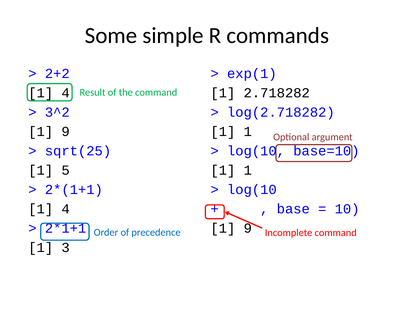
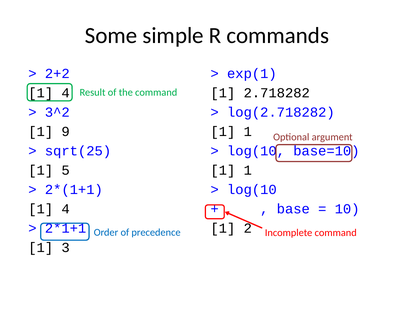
9: 9 -> 2 (248, 228)
